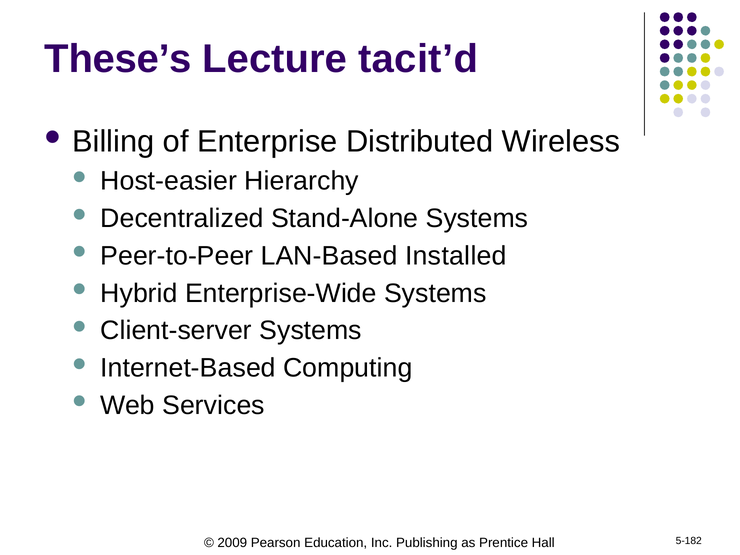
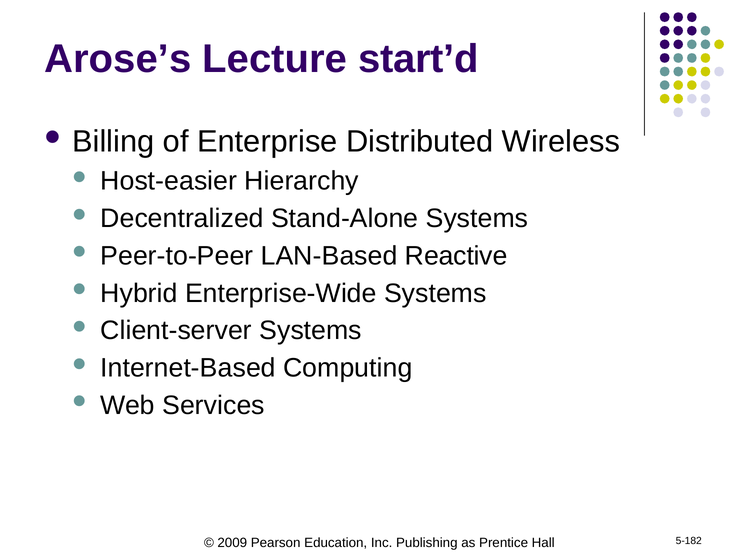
These’s: These’s -> Arose’s (118, 59)
tacit’d: tacit’d -> start’d (418, 59)
Installed: Installed -> Reactive (456, 256)
